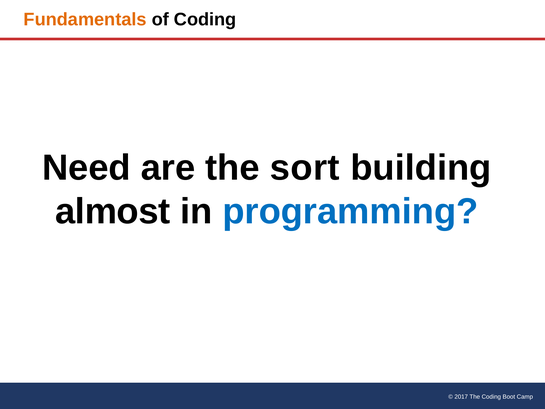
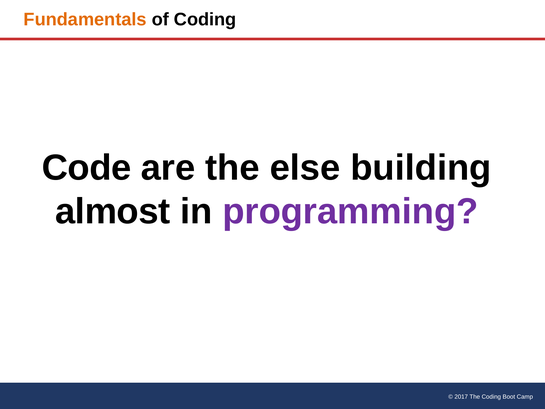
Need: Need -> Code (87, 168)
sort: sort -> else (305, 168)
programming colour: blue -> purple (350, 211)
